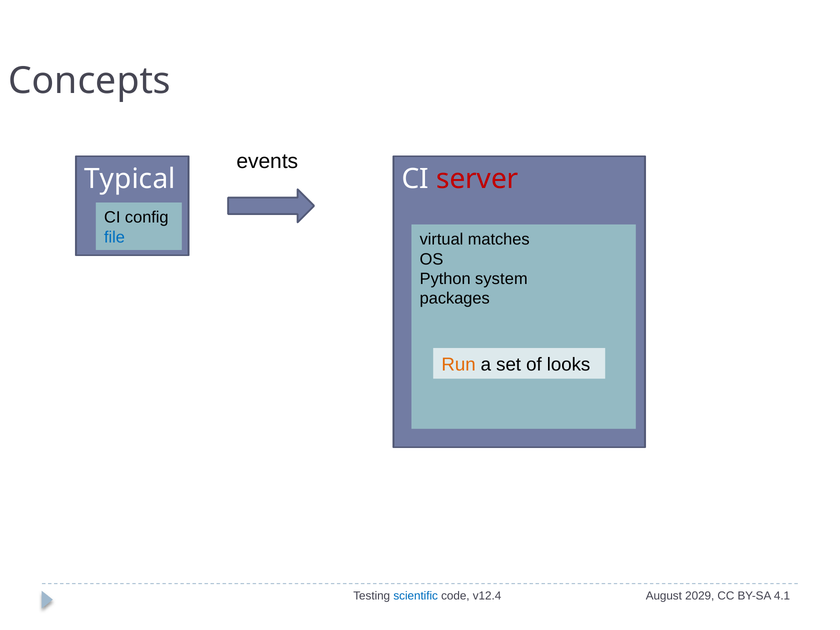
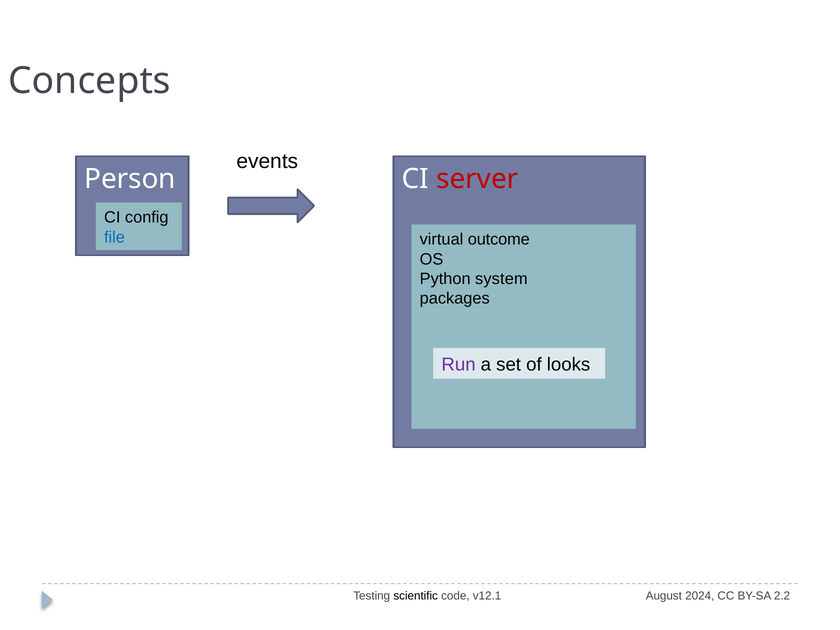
Typical: Typical -> Person (130, 179)
matches: matches -> outcome (499, 240)
Run colour: orange -> purple (459, 365)
scientific colour: blue -> black (416, 596)
v12.4: v12.4 -> v12.1 (487, 596)
2029: 2029 -> 2024 (700, 596)
4.1: 4.1 -> 2.2 (782, 596)
